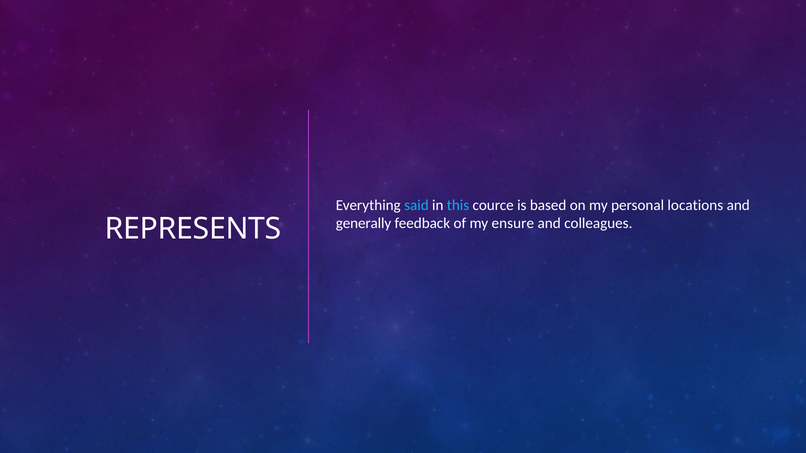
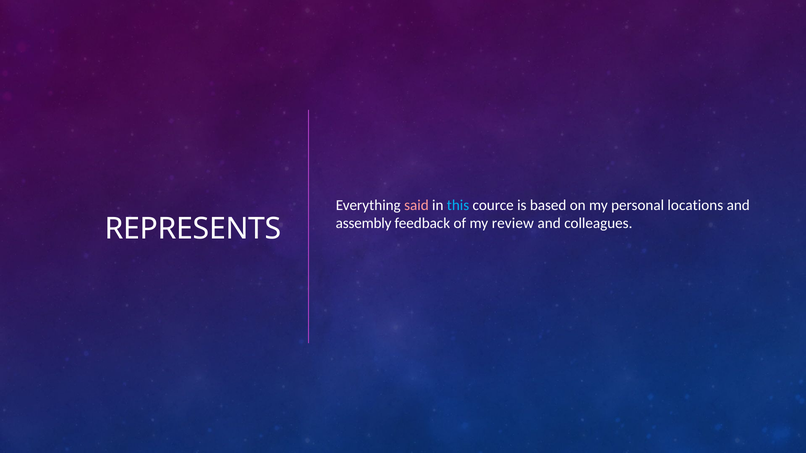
said colour: light blue -> pink (416, 205)
generally: generally -> assembly (364, 224)
ensure: ensure -> review (513, 224)
